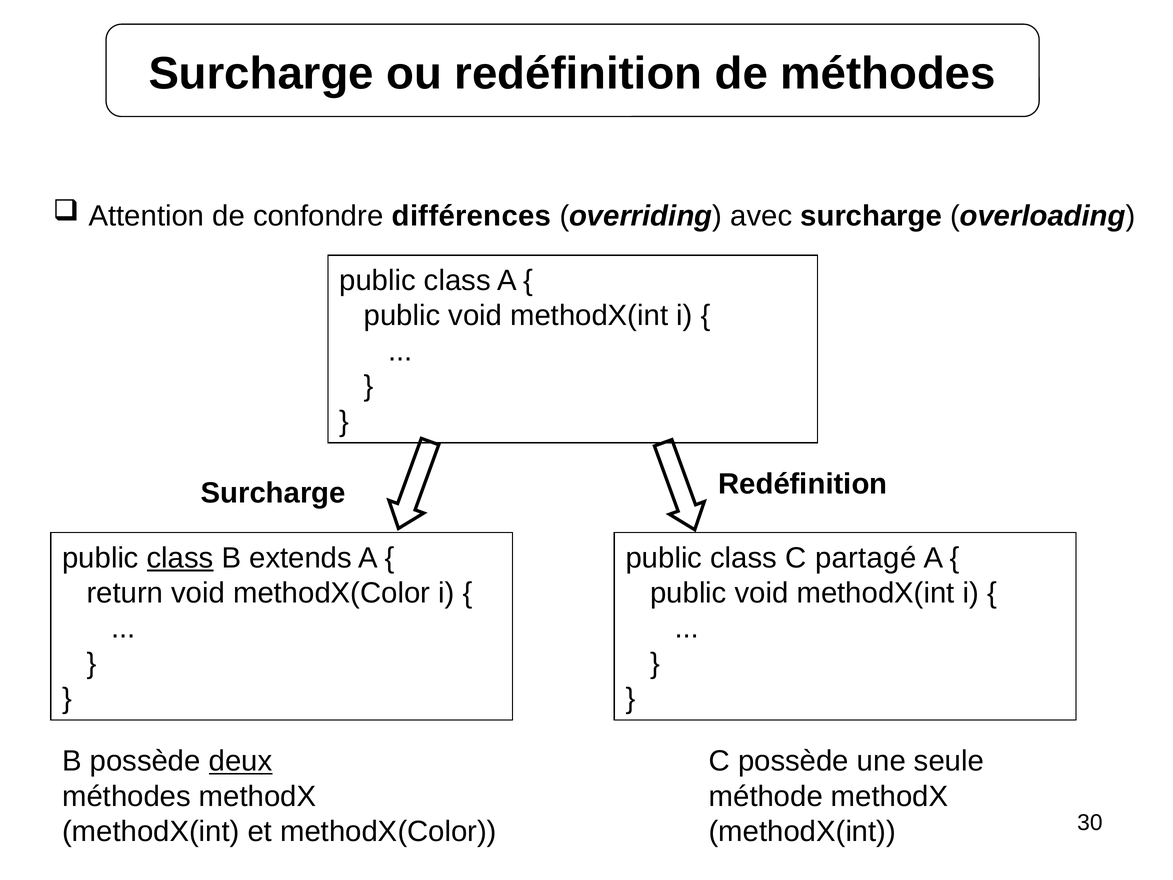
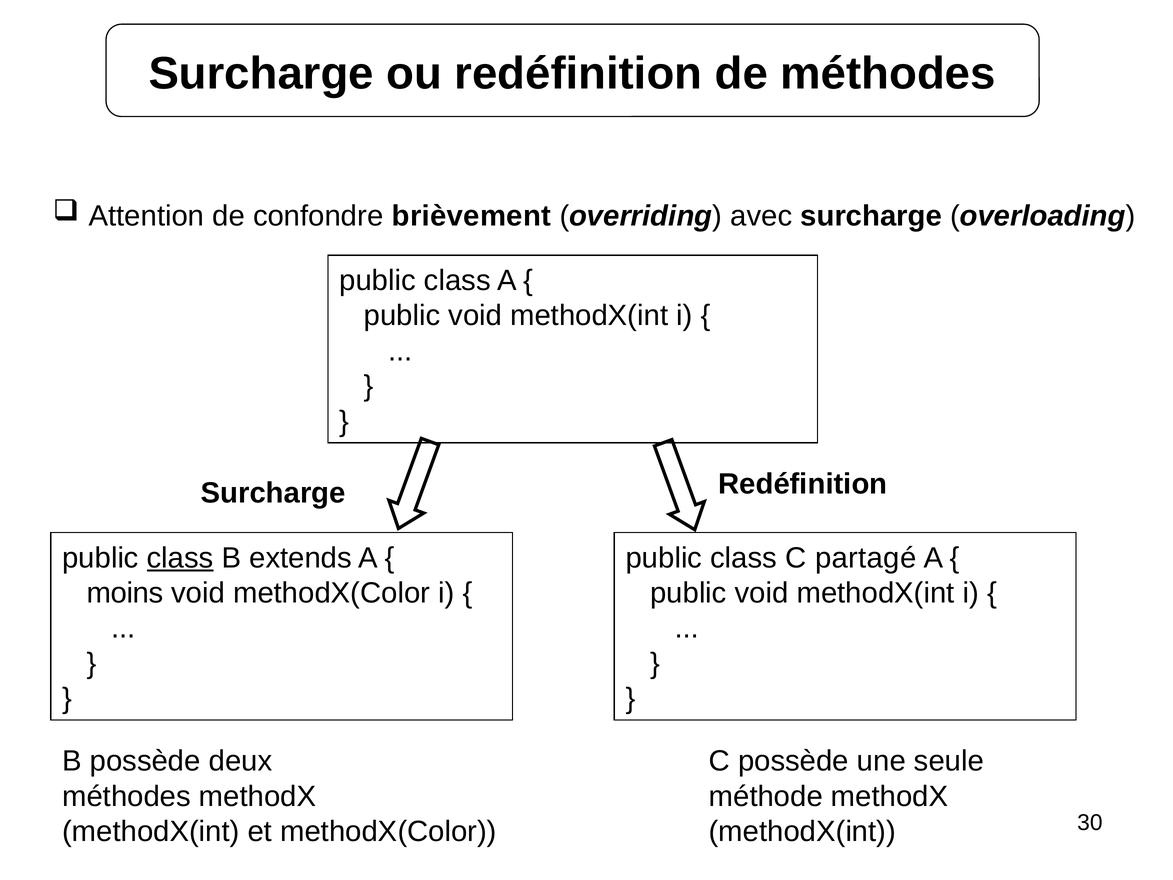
différences: différences -> brièvement (471, 216)
return: return -> moins (125, 593)
deux underline: present -> none (241, 761)
